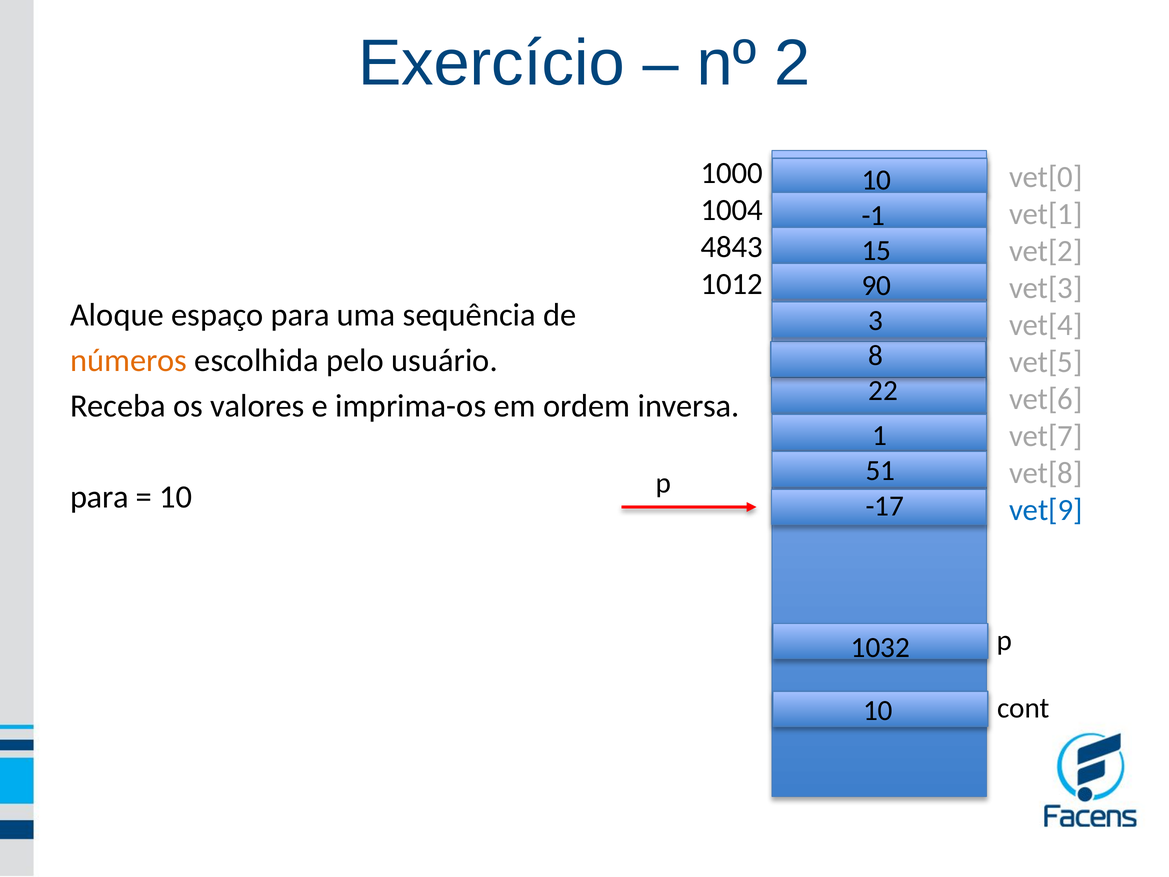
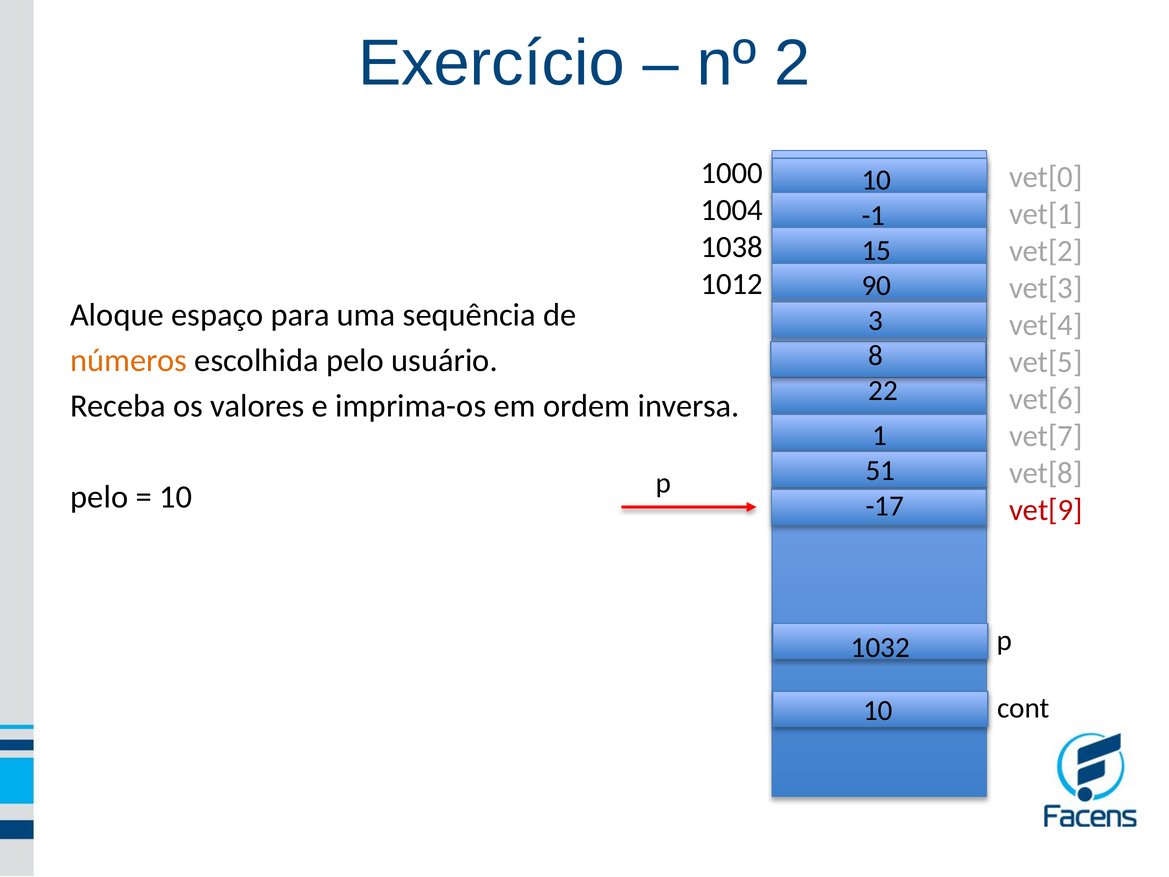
4843: 4843 -> 1038 (732, 247)
para: para -> pelo (99, 497)
vet[9 colour: blue -> red (1046, 510)
